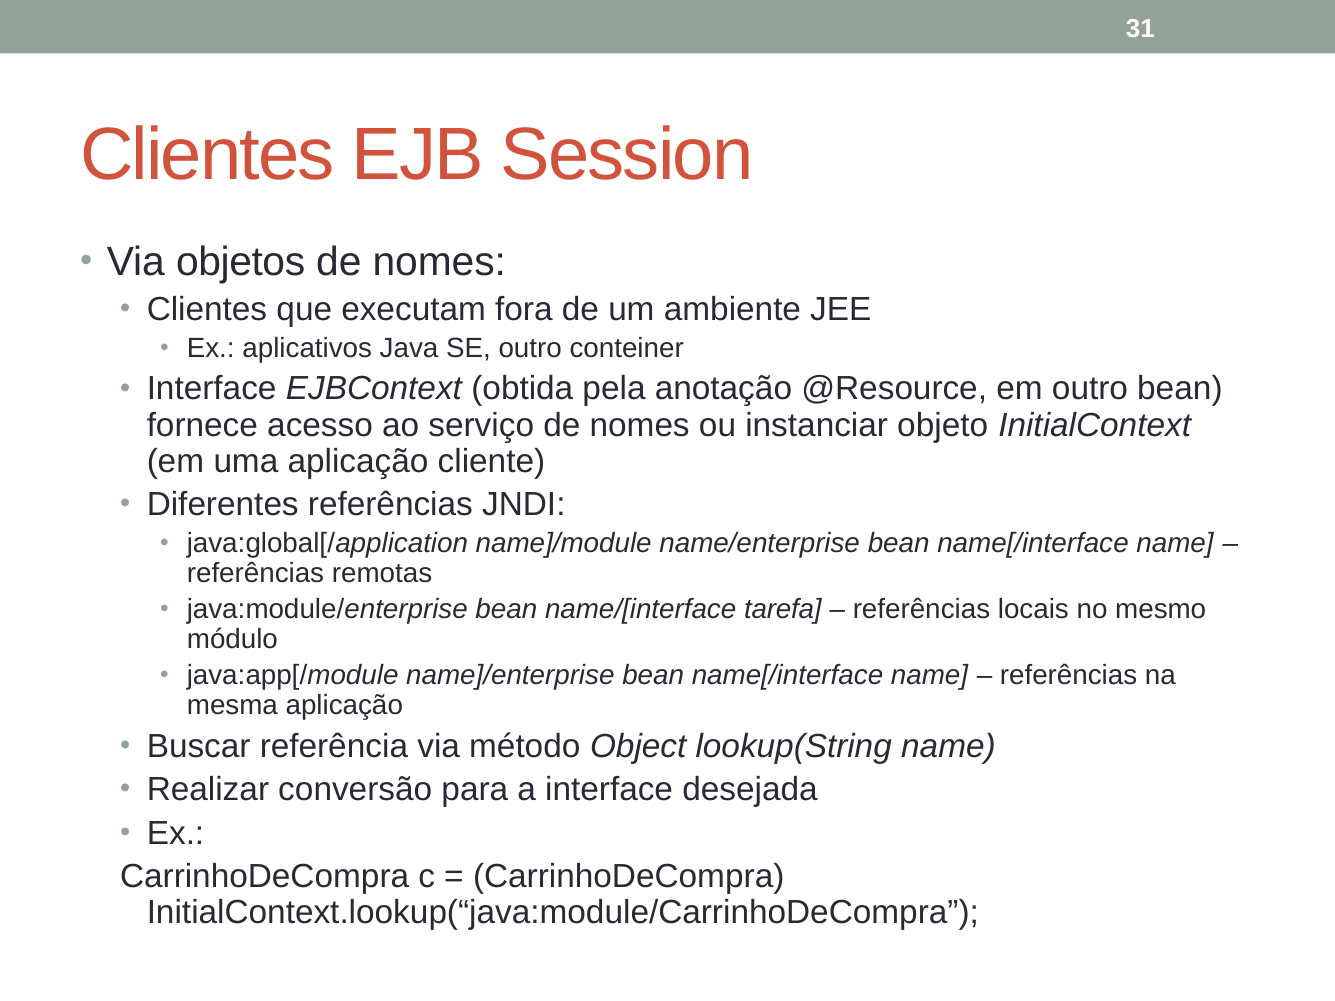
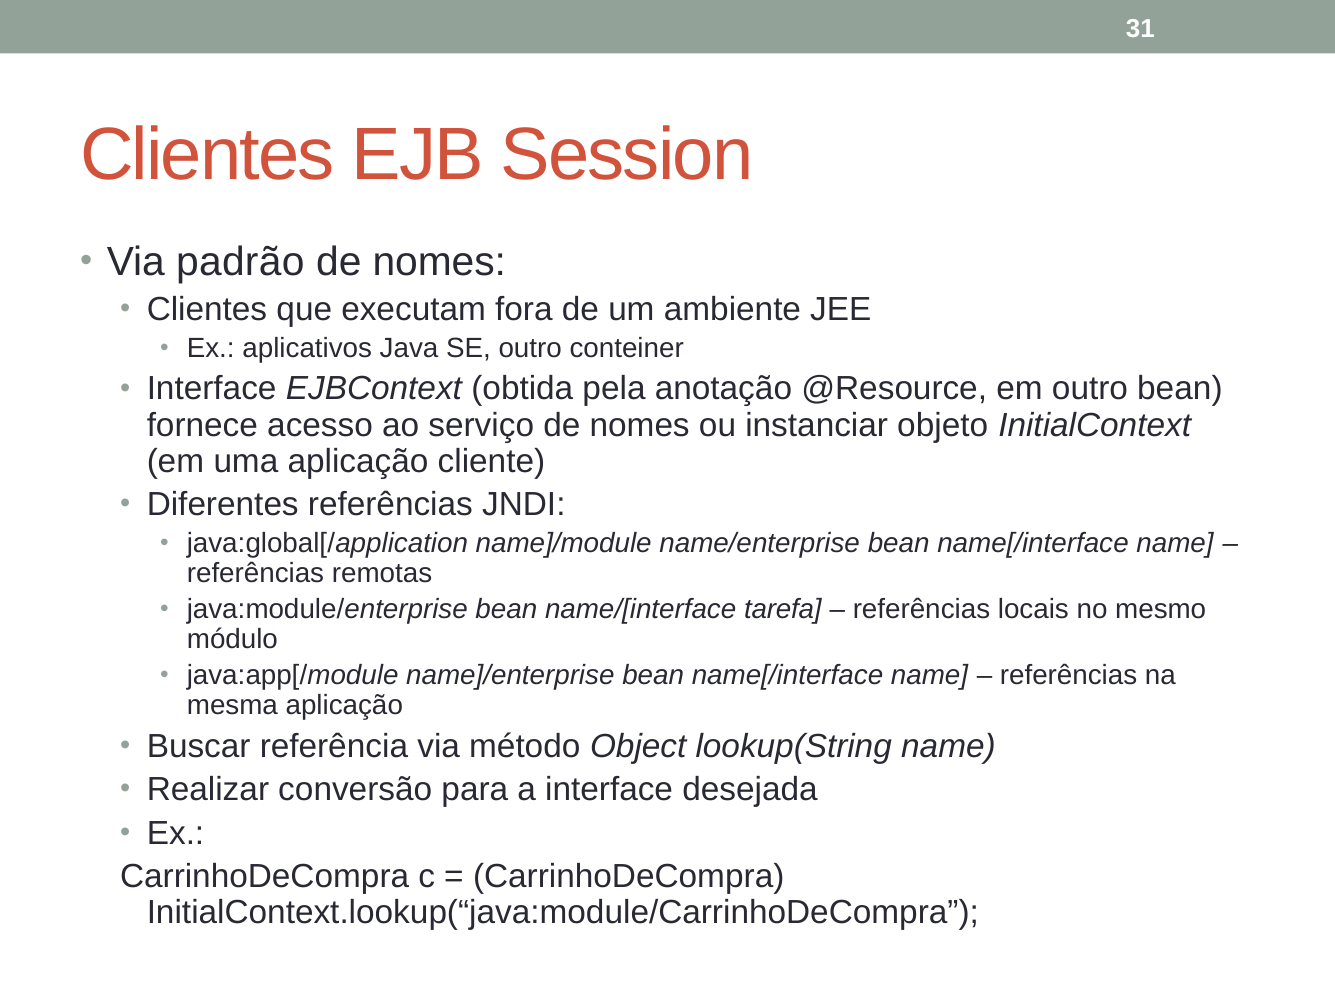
objetos: objetos -> padrão (240, 262)
